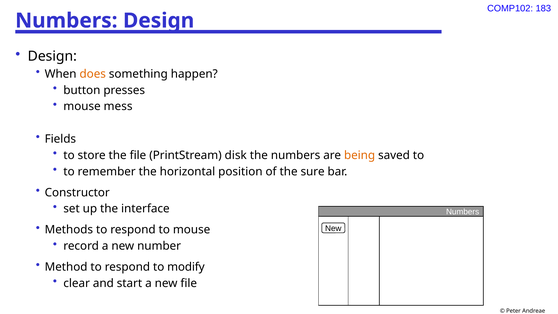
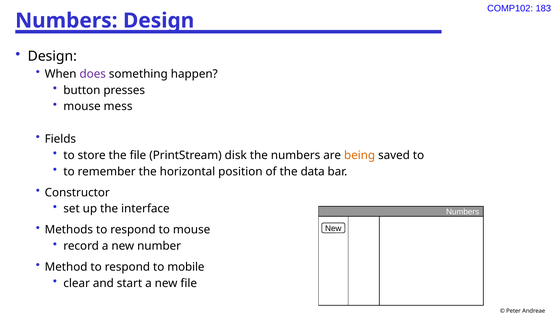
does colour: orange -> purple (93, 74)
sure: sure -> data (313, 172)
modify: modify -> mobile (186, 267)
